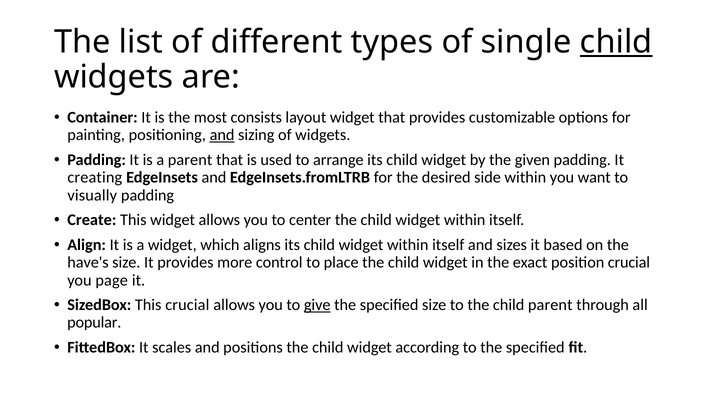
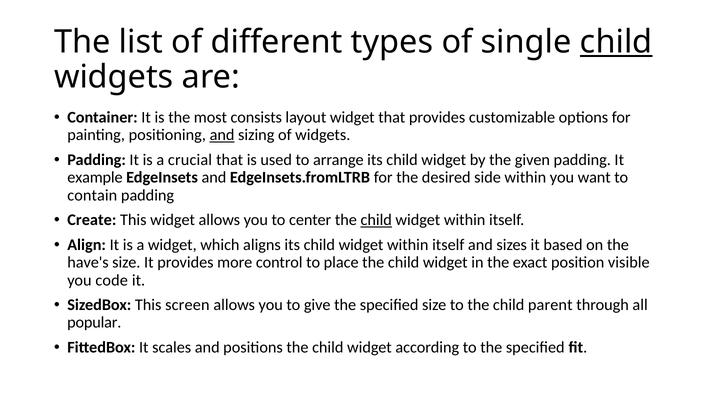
a parent: parent -> crucial (190, 160)
creating: creating -> example (95, 178)
visually: visually -> contain (92, 195)
child underline: none -> present (376, 220)
position crucial: crucial -> visible (629, 262)
page: page -> code (112, 280)
This crucial: crucial -> screen (187, 305)
give underline: present -> none (317, 305)
